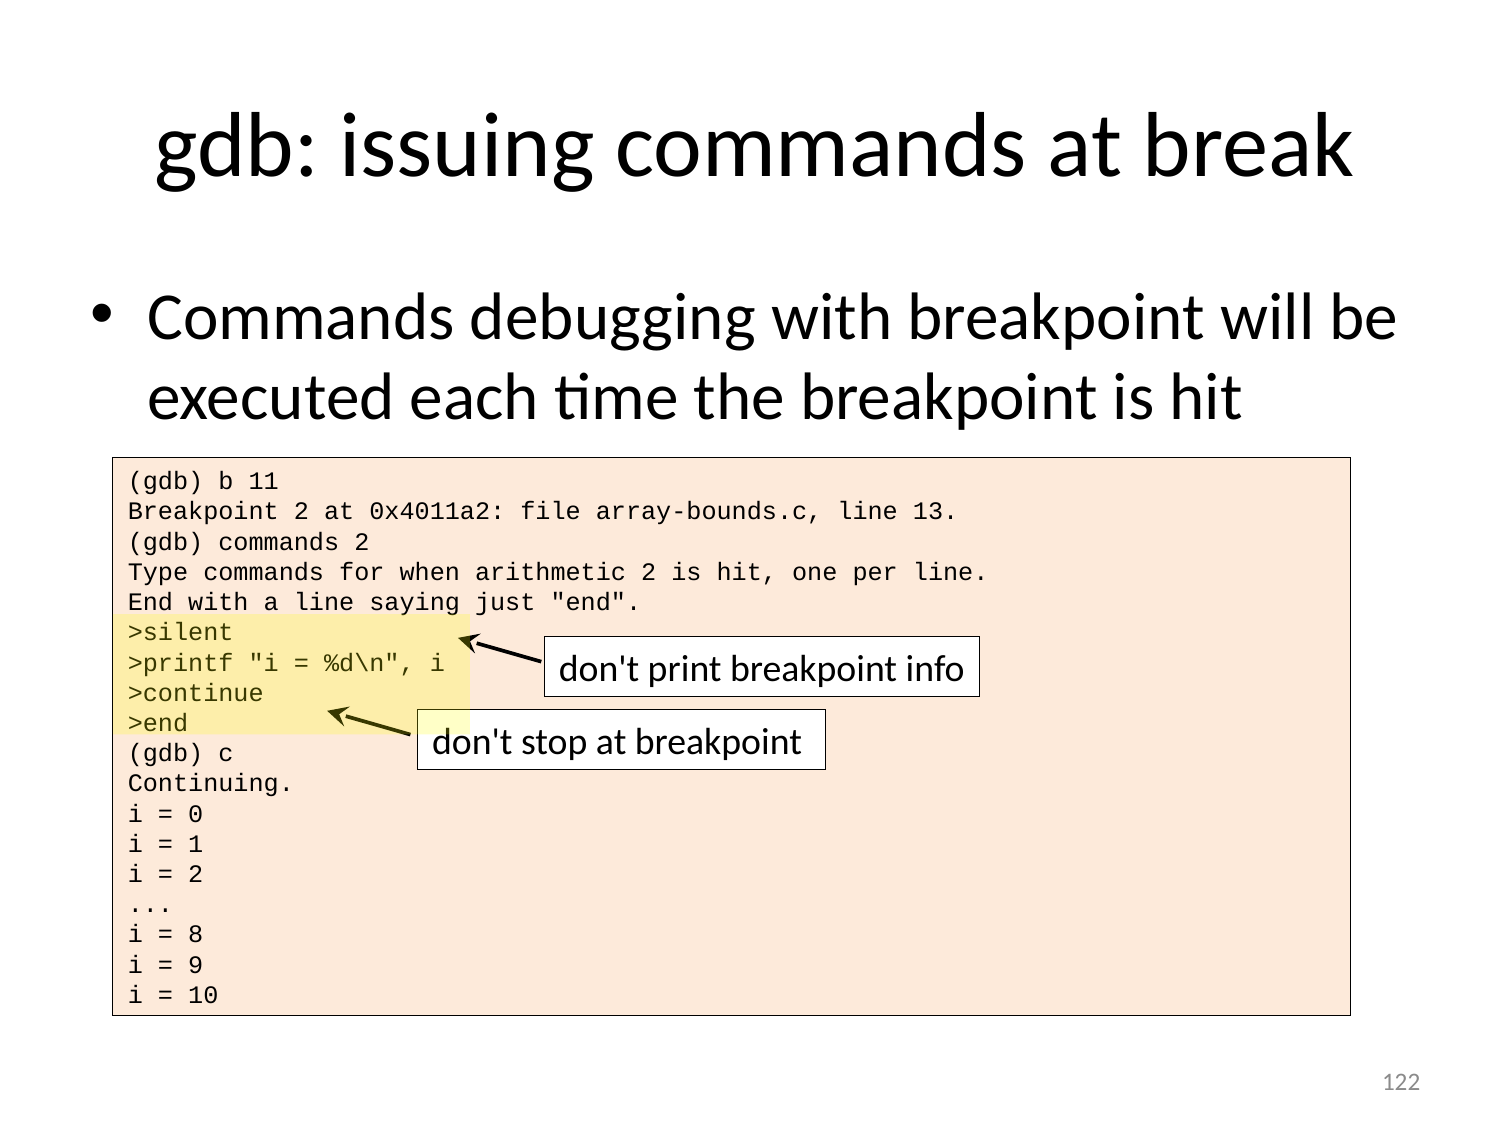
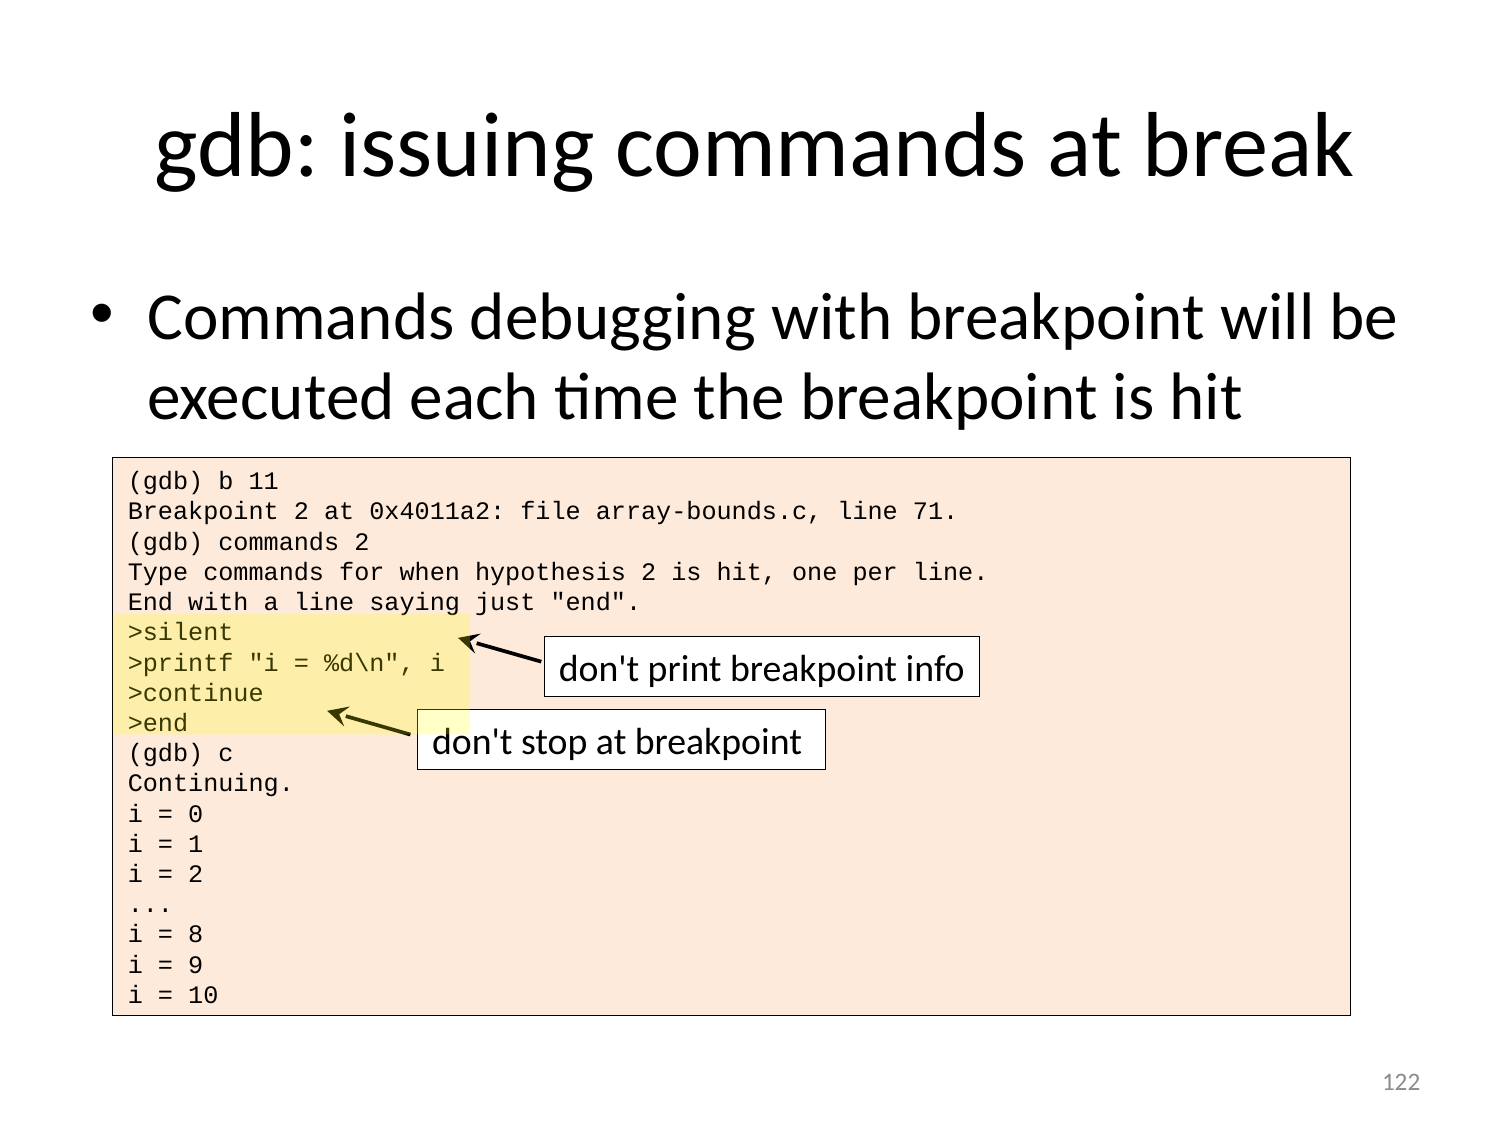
13: 13 -> 71 (936, 512)
arithmetic: arithmetic -> hypothesis (551, 572)
